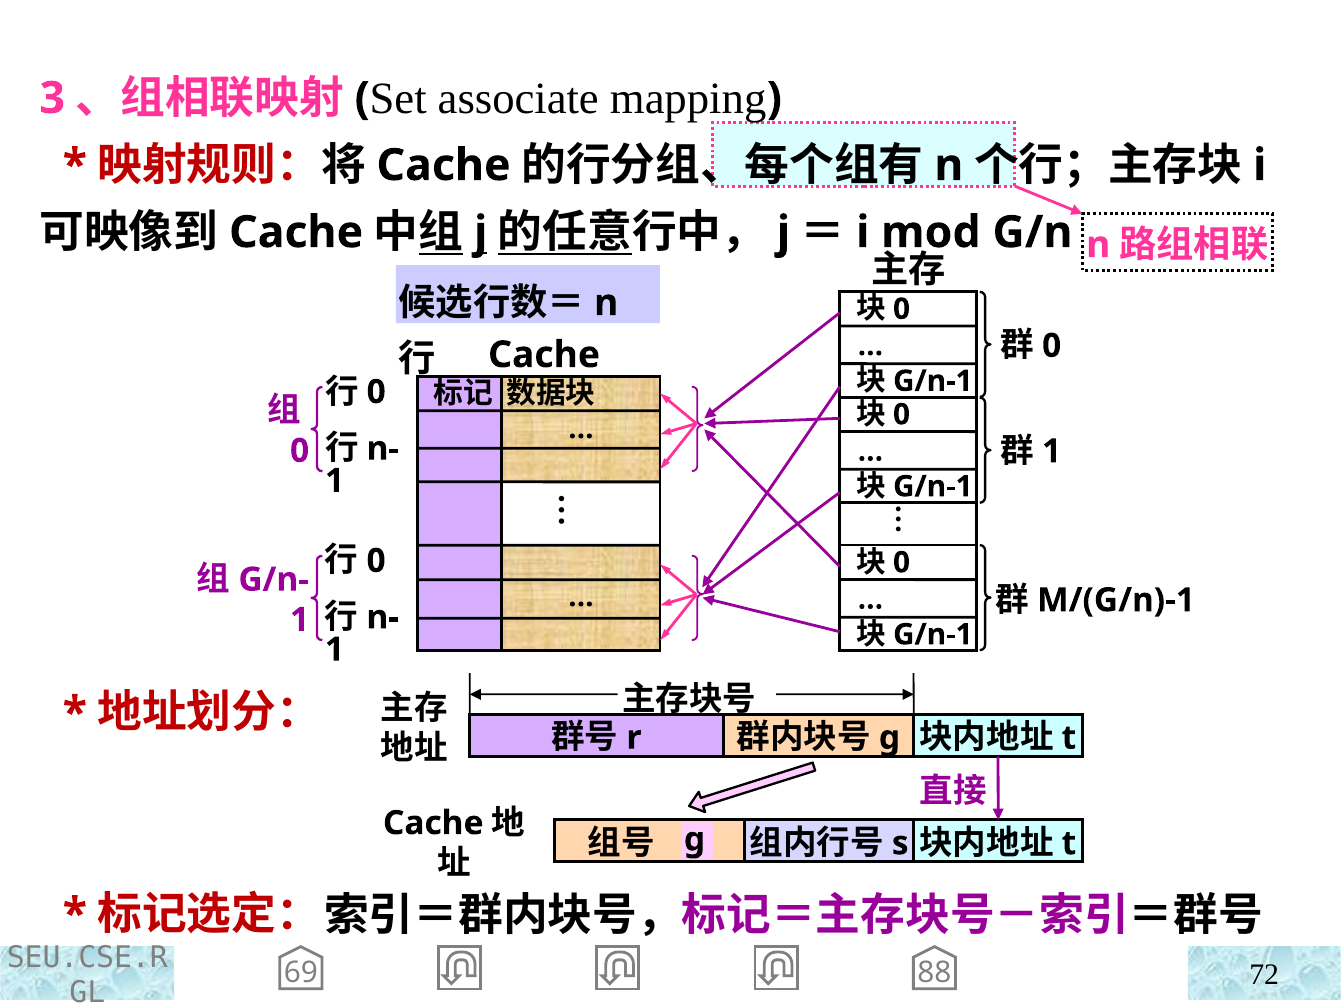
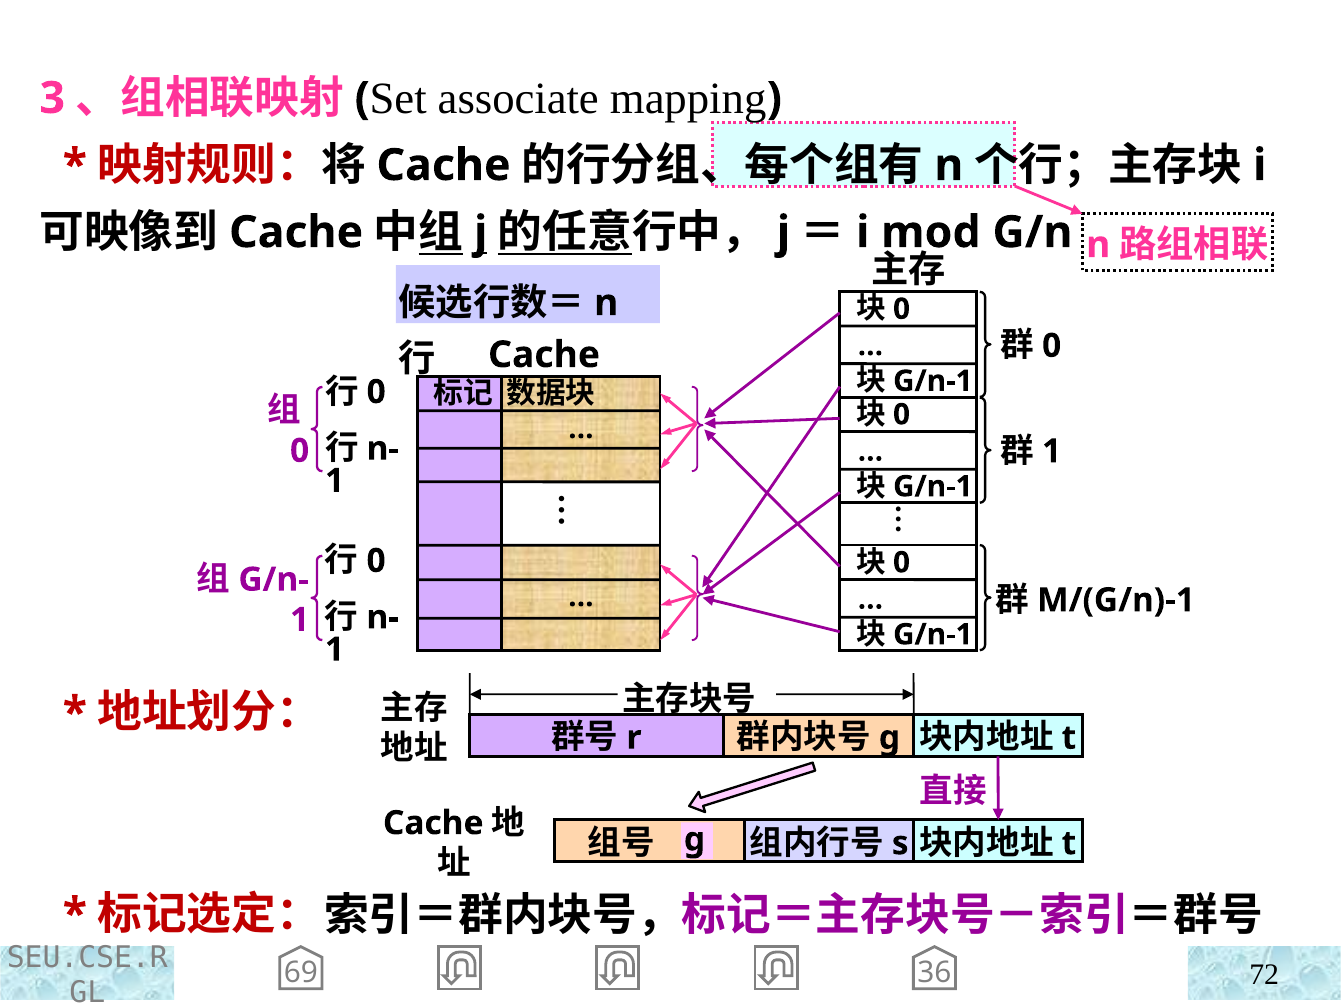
88: 88 -> 36 (934, 972)
